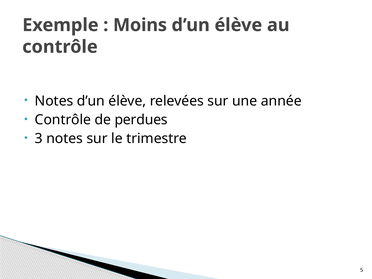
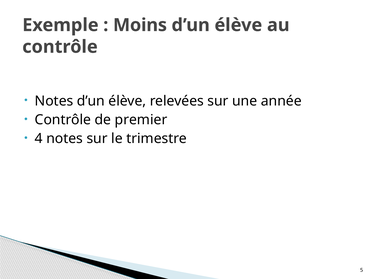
perdues: perdues -> premier (141, 120)
3: 3 -> 4 (39, 139)
